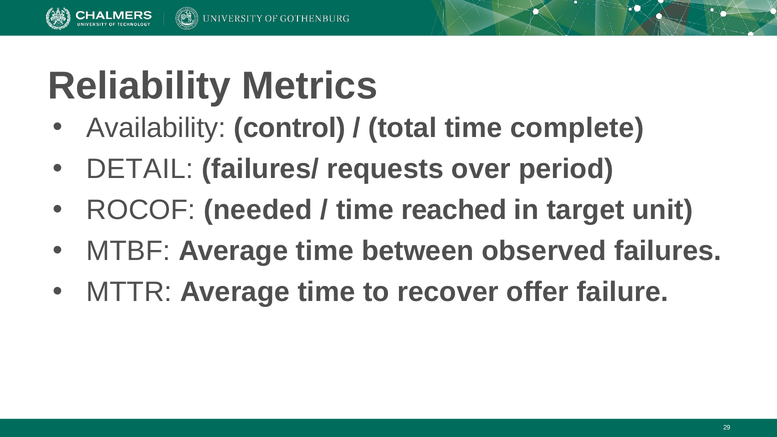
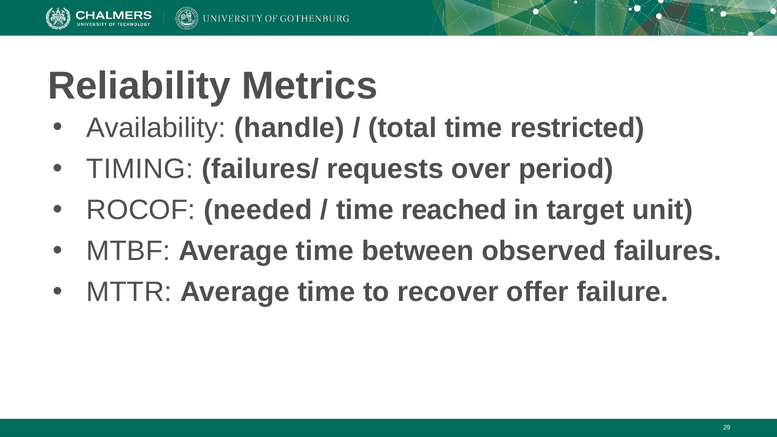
control: control -> handle (289, 128)
complete: complete -> restricted (577, 128)
DETAIL: DETAIL -> TIMING (140, 169)
